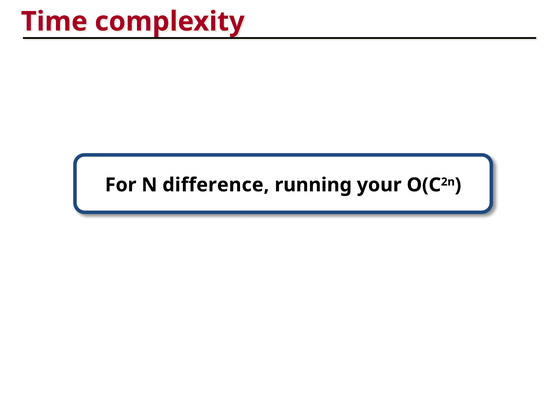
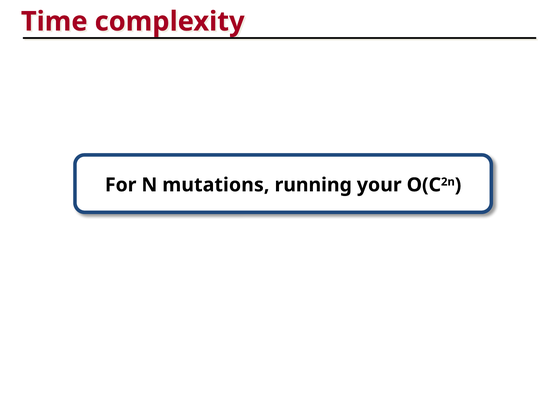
difference: difference -> mutations (216, 185)
